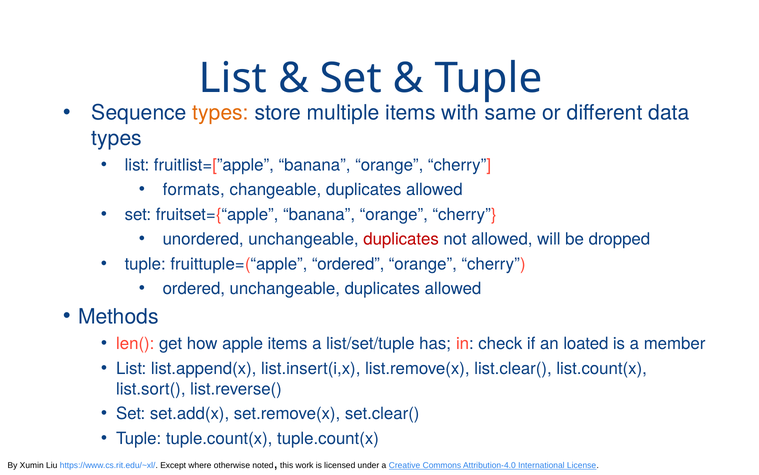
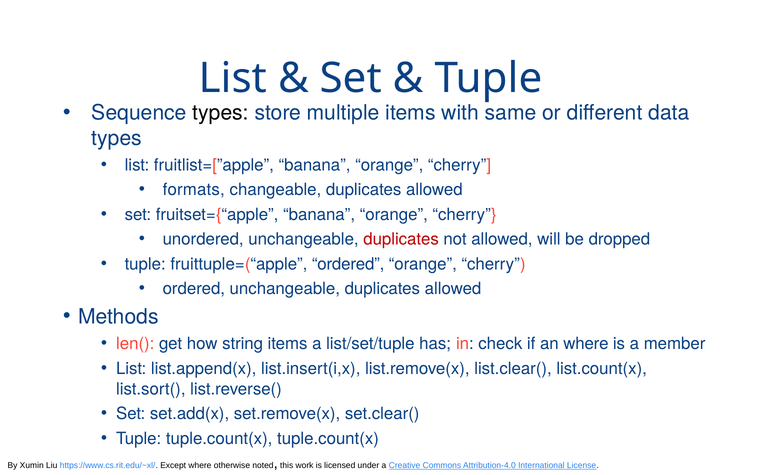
types colour: orange -> black (221, 113)
apple: apple -> string (243, 343)
an loated: loated -> where (586, 343)
